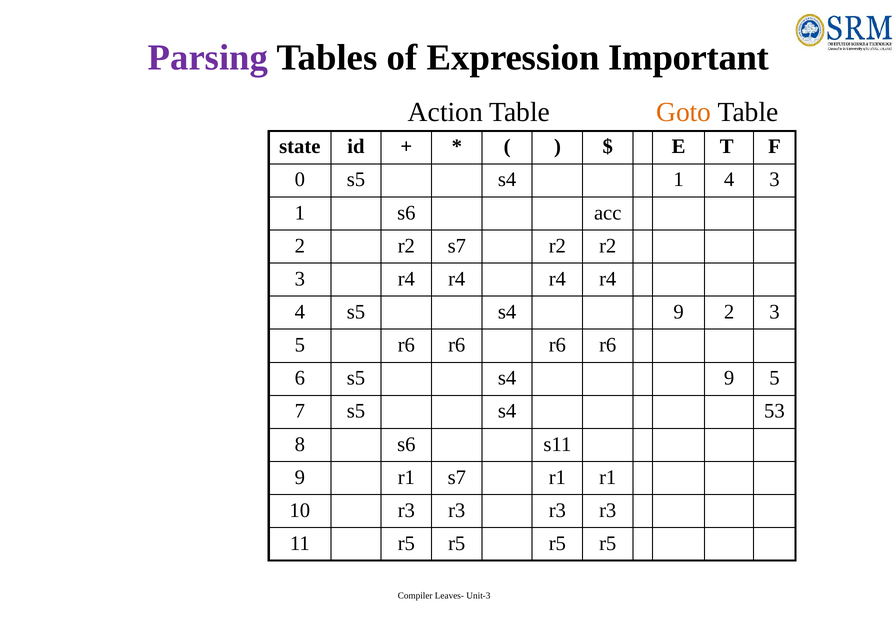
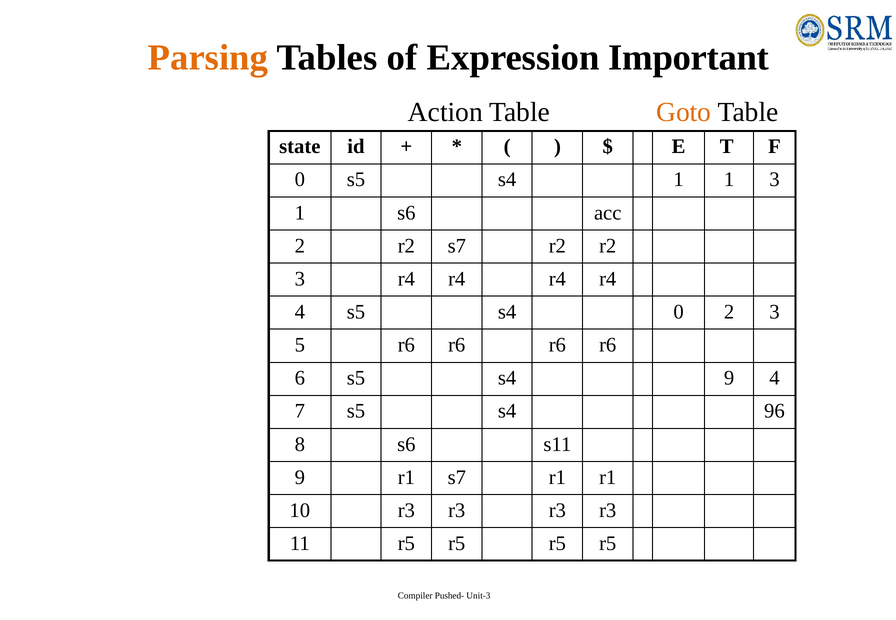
Parsing colour: purple -> orange (208, 58)
1 4: 4 -> 1 (729, 180)
4 s5 s4 9: 9 -> 0 (679, 312)
9 5: 5 -> 4 (774, 378)
53: 53 -> 96 (774, 411)
Leaves-: Leaves- -> Pushed- (449, 596)
